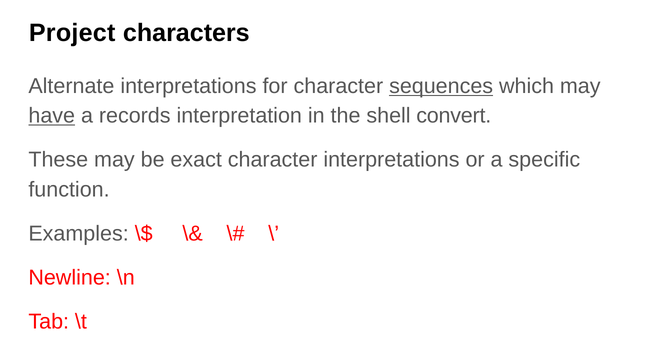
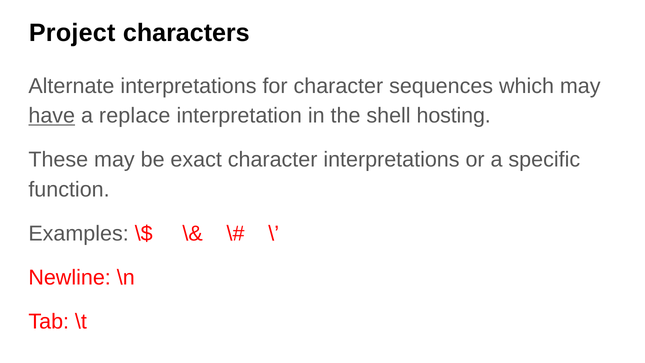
sequences underline: present -> none (441, 86)
records: records -> replace (135, 116)
convert: convert -> hosting (454, 116)
